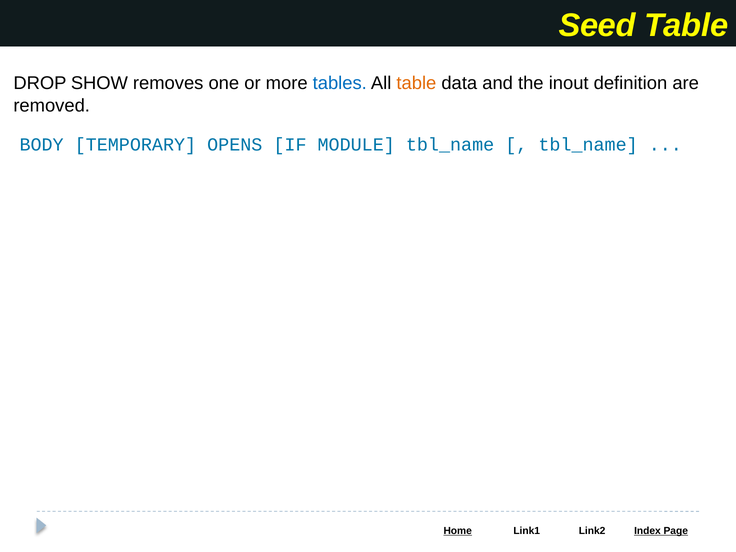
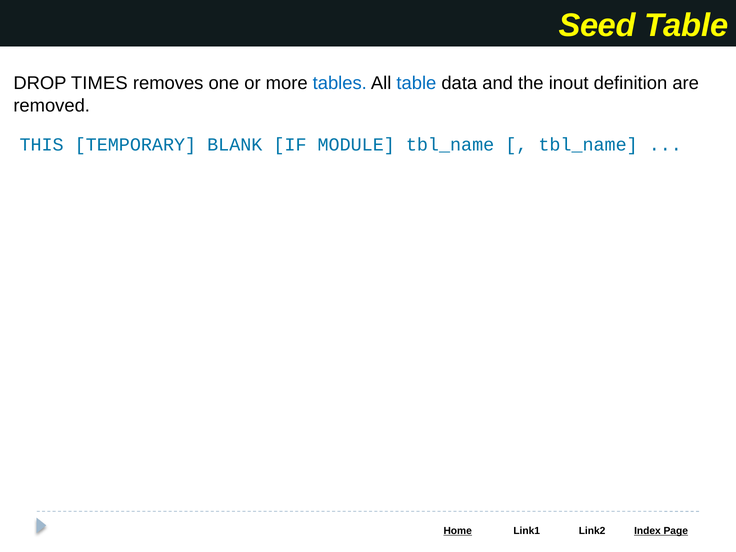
SHOW: SHOW -> TIMES (99, 83)
table colour: orange -> blue (416, 83)
BODY: BODY -> THIS (42, 145)
OPENS: OPENS -> BLANK (235, 145)
